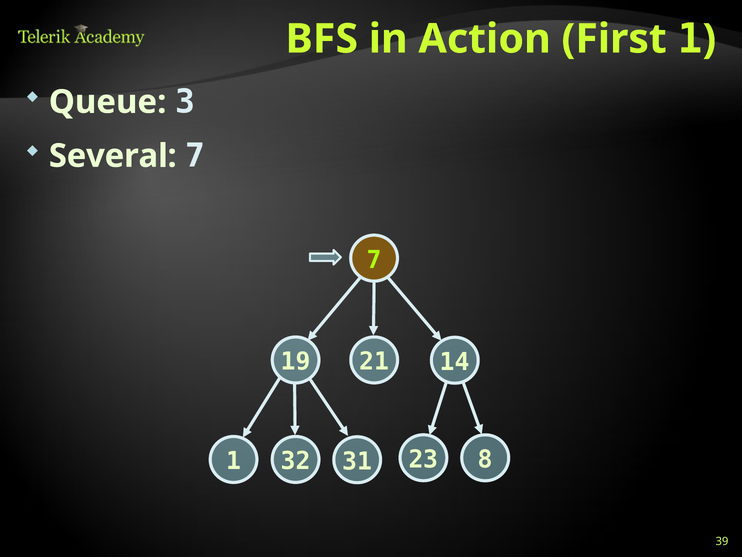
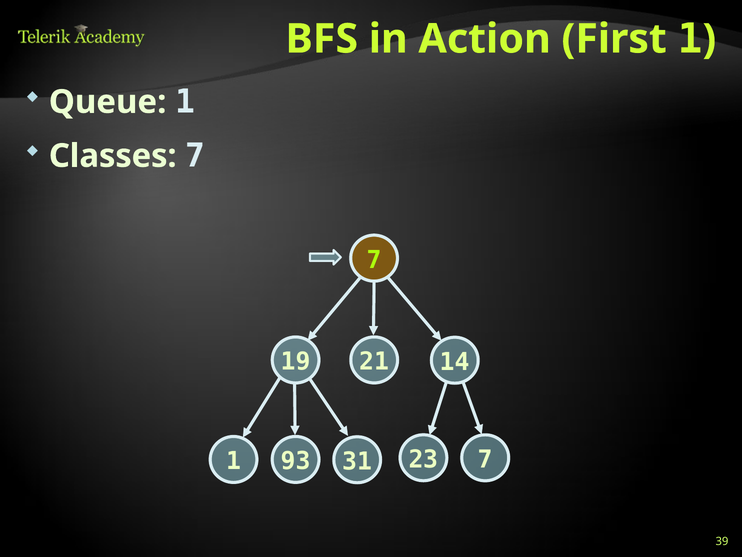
Queue 3: 3 -> 1 (185, 102)
Several: Several -> Classes (113, 156)
23 8: 8 -> 7 (485, 459)
32: 32 -> 93 (296, 461)
